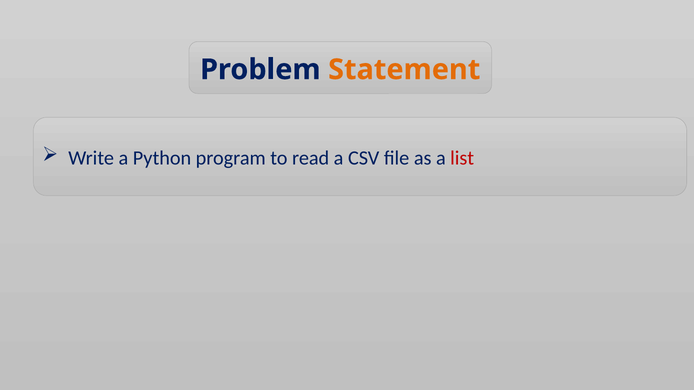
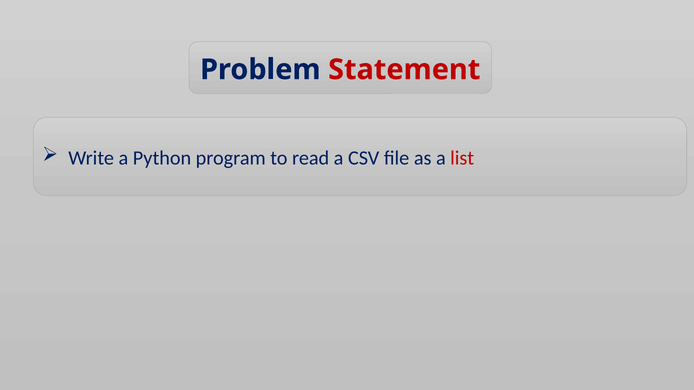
Statement colour: orange -> red (404, 70)
